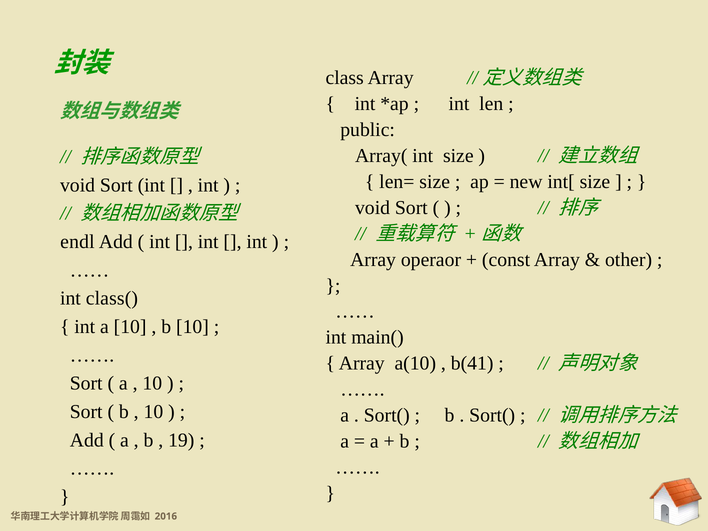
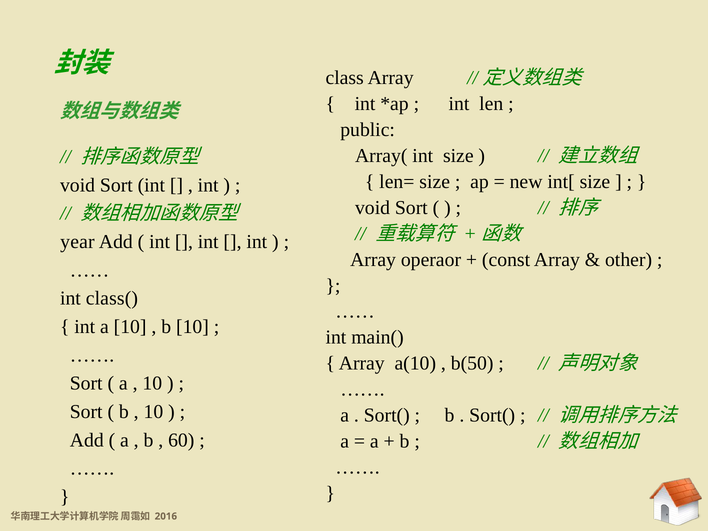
endl: endl -> year (77, 242)
b(41: b(41 -> b(50 (472, 363)
19: 19 -> 60 (181, 440)
